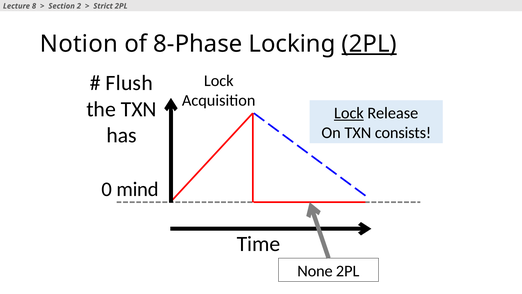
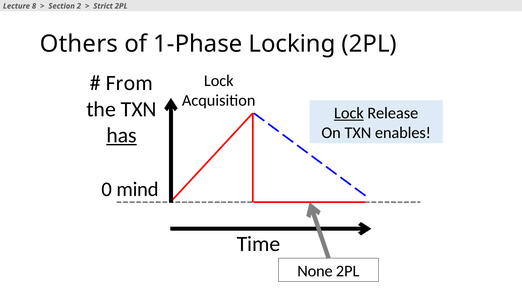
Notion: Notion -> Others (79, 44)
8-Phase: 8-Phase -> 1-Phase (198, 44)
2PL underline: present -> none (369, 44)
Flush: Flush -> From (129, 83)
consists: consists -> enables (403, 132)
has underline: none -> present (122, 135)
